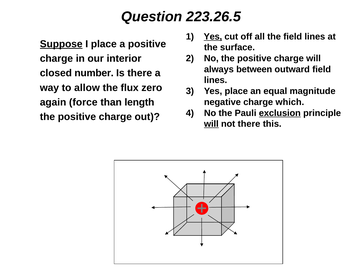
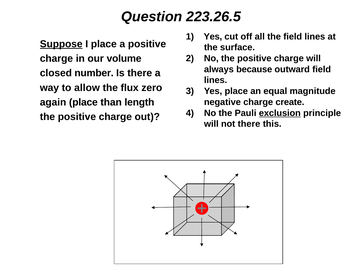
Yes underline: present -> none (213, 36)
interior: interior -> volume (124, 58)
between: between -> because (254, 69)
again force: force -> place (83, 102)
which: which -> create (290, 102)
will underline: present -> none (211, 124)
